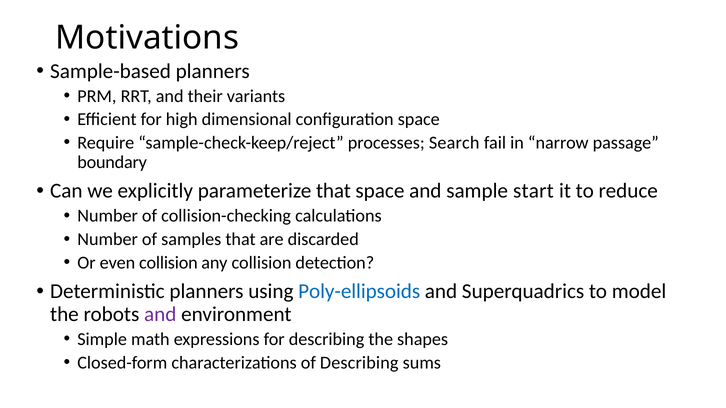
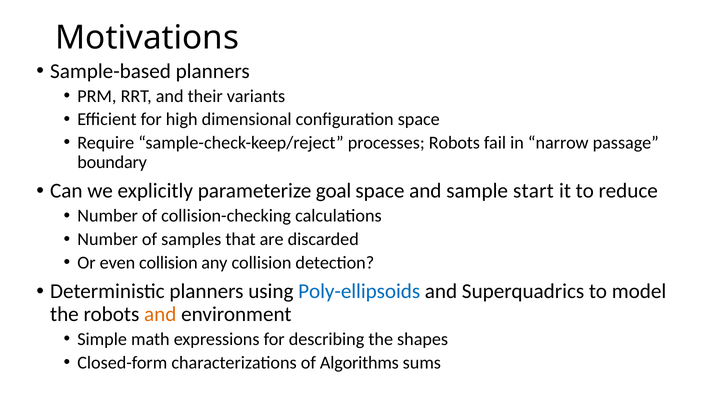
processes Search: Search -> Robots (454, 143)
parameterize that: that -> goal (334, 191)
and colour: purple -> orange (160, 314)
of Describing: Describing -> Algorithms (359, 363)
